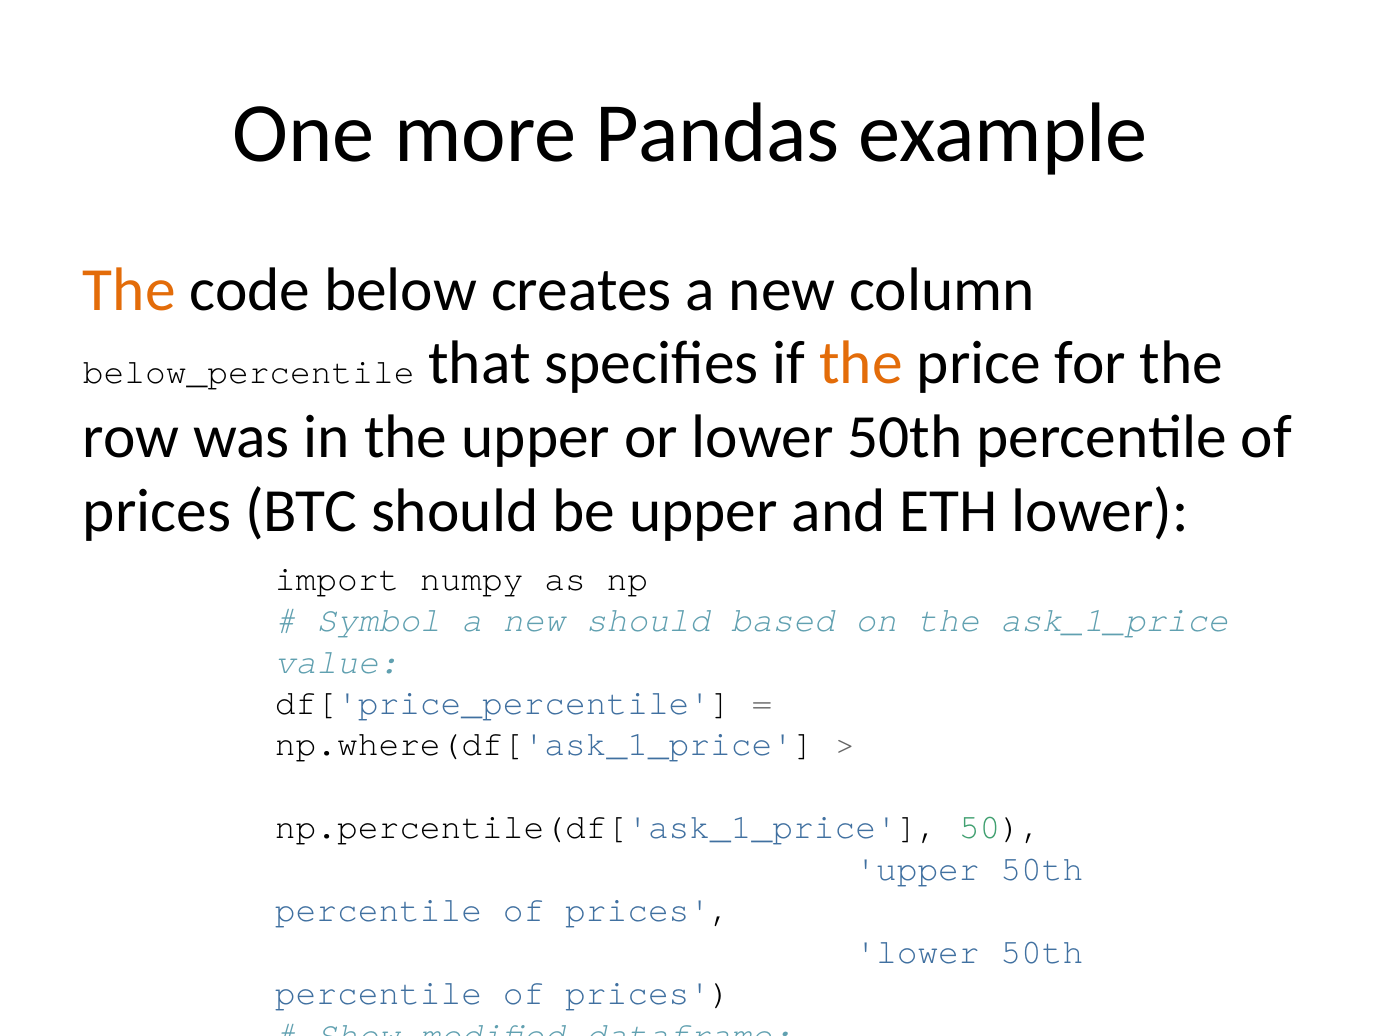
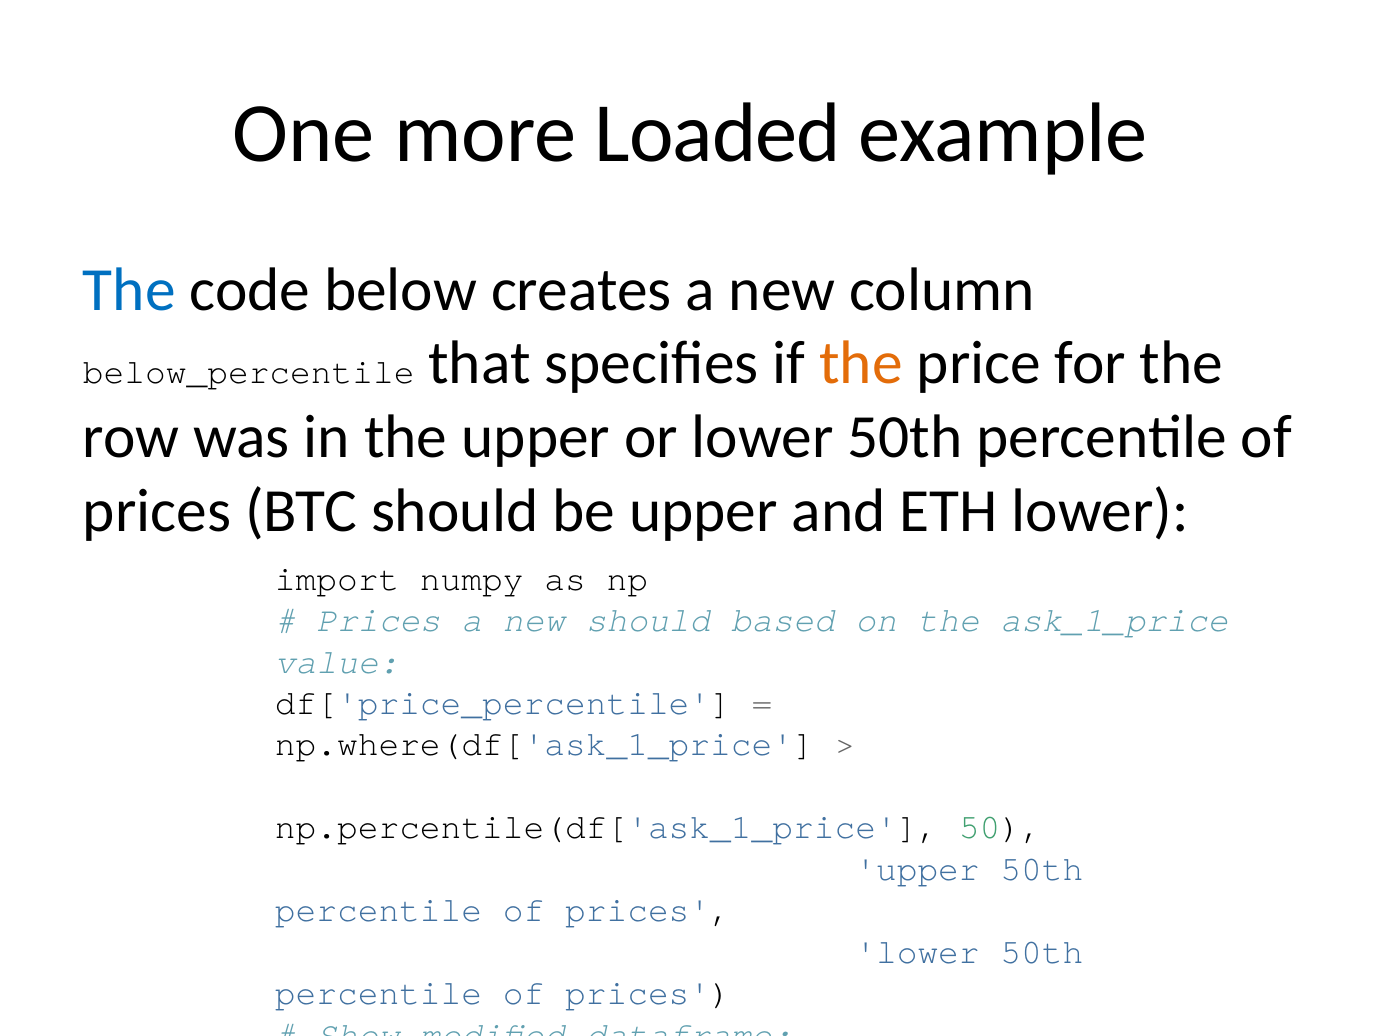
Pandas: Pandas -> Loaded (718, 134)
The colour: orange -> blue (129, 290)
Symbol: Symbol -> Prices (379, 621)
